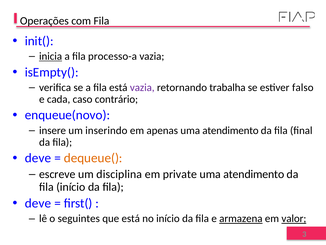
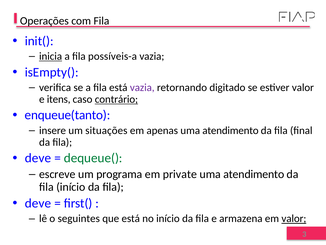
processo-a: processo-a -> possíveis-a (112, 56)
trabalha: trabalha -> digitado (227, 87)
estiver falso: falso -> valor (303, 87)
cada: cada -> itens (59, 99)
contrário underline: none -> present (116, 99)
enqueue(novo: enqueue(novo -> enqueue(tanto (68, 115)
inserindo: inserindo -> situações (106, 130)
dequeue( colour: orange -> green (93, 158)
disciplina: disciplina -> programa (119, 174)
armazena underline: present -> none (241, 218)
